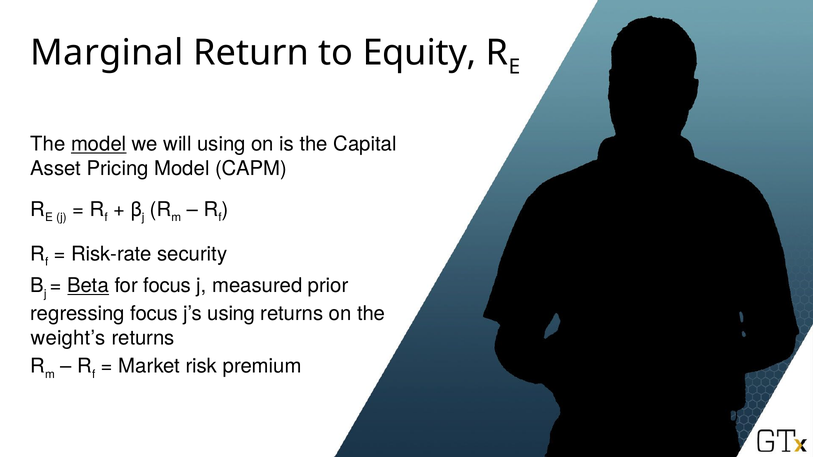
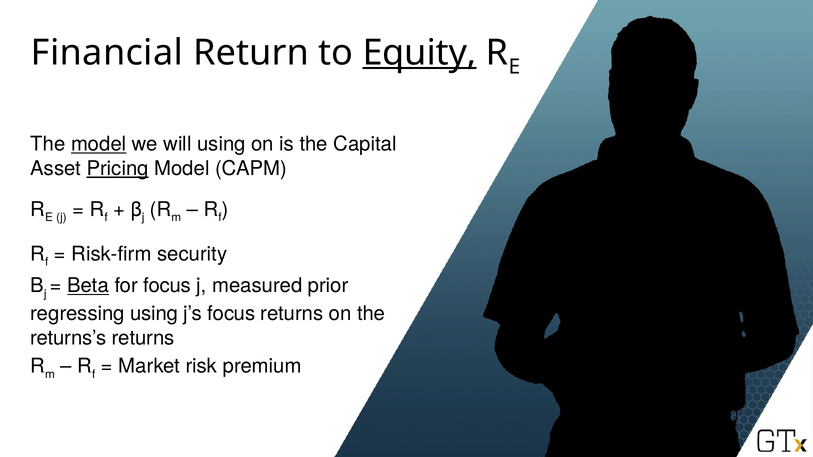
Marginal: Marginal -> Financial (107, 53)
Equity underline: none -> present (420, 53)
Pricing underline: none -> present (118, 169)
Risk-rate: Risk-rate -> Risk-firm (112, 254)
regressing focus: focus -> using (154, 314)
j’s using: using -> focus (231, 314)
weight’s: weight’s -> returns’s (68, 338)
